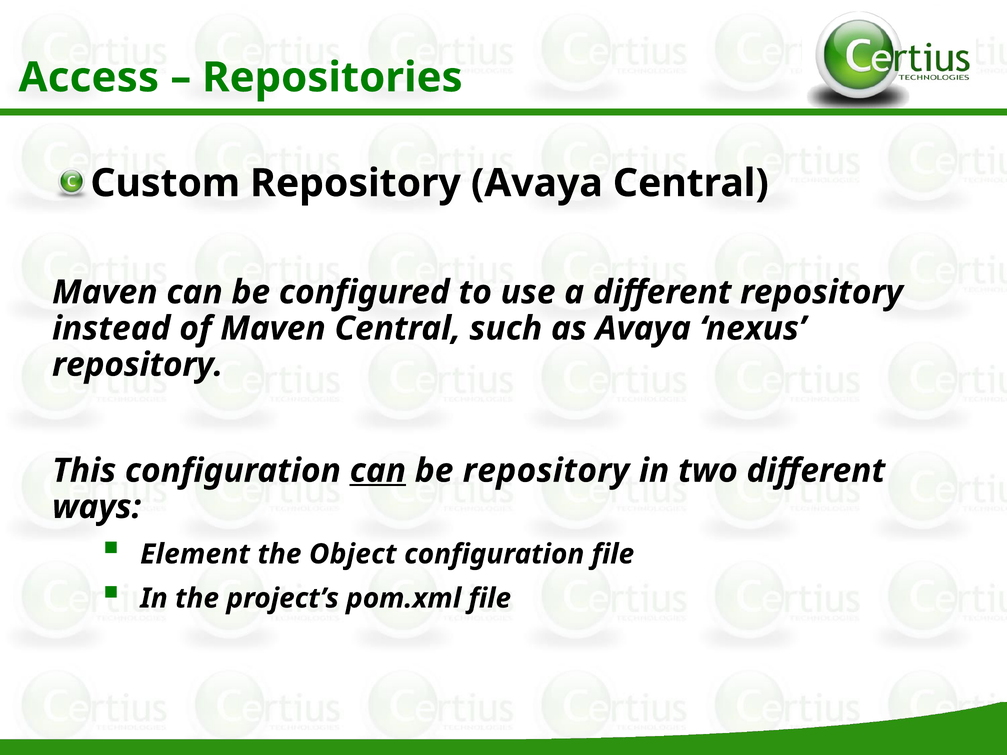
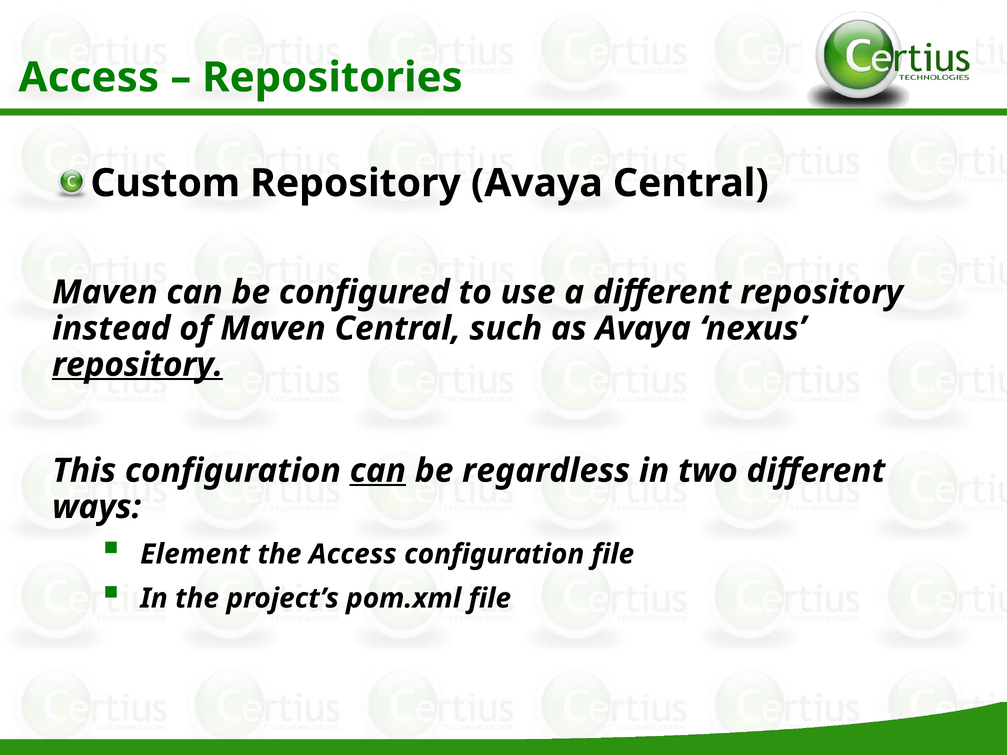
repository underline: none -> present (138, 365)
be repository: repository -> regardless (546, 471)
the Object: Object -> Access (353, 554)
